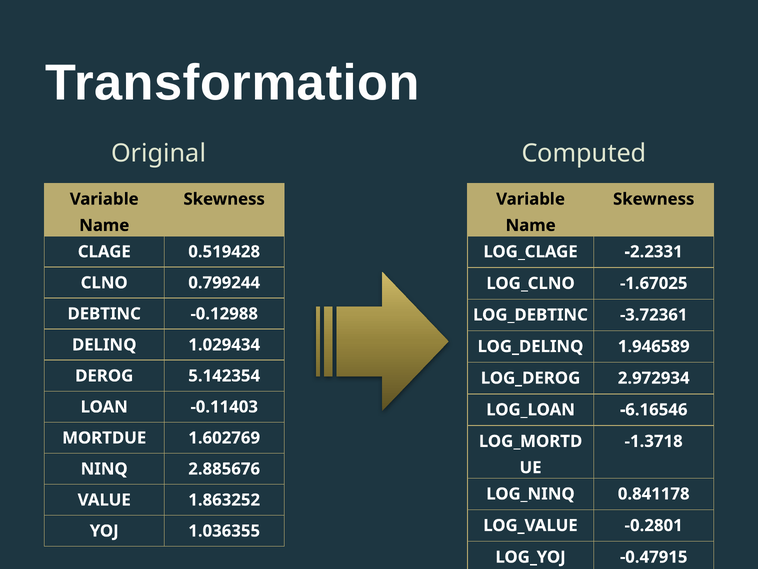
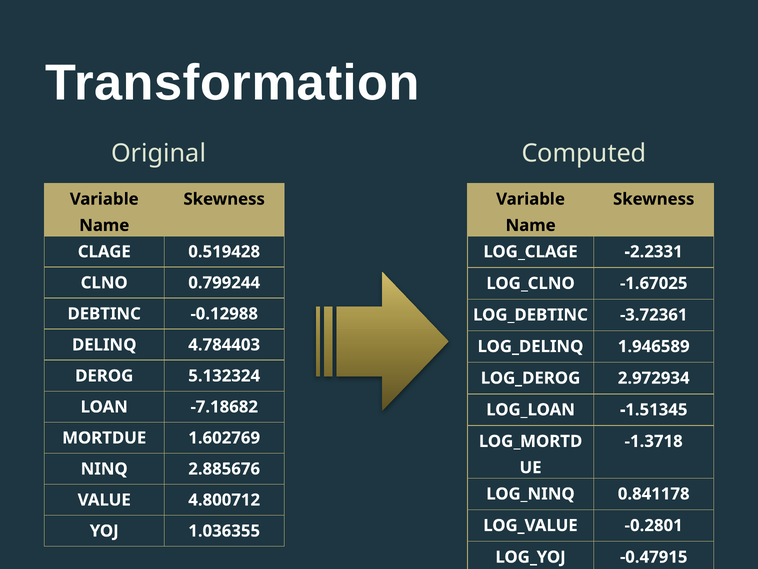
1.029434: 1.029434 -> 4.784403 (224, 345)
5.142354: 5.142354 -> 5.132324 (224, 376)
-0.11403: -0.11403 -> -7.18682 (224, 407)
-6.16546: -6.16546 -> -1.51345 (654, 409)
1.863252: 1.863252 -> 4.800712 (224, 500)
